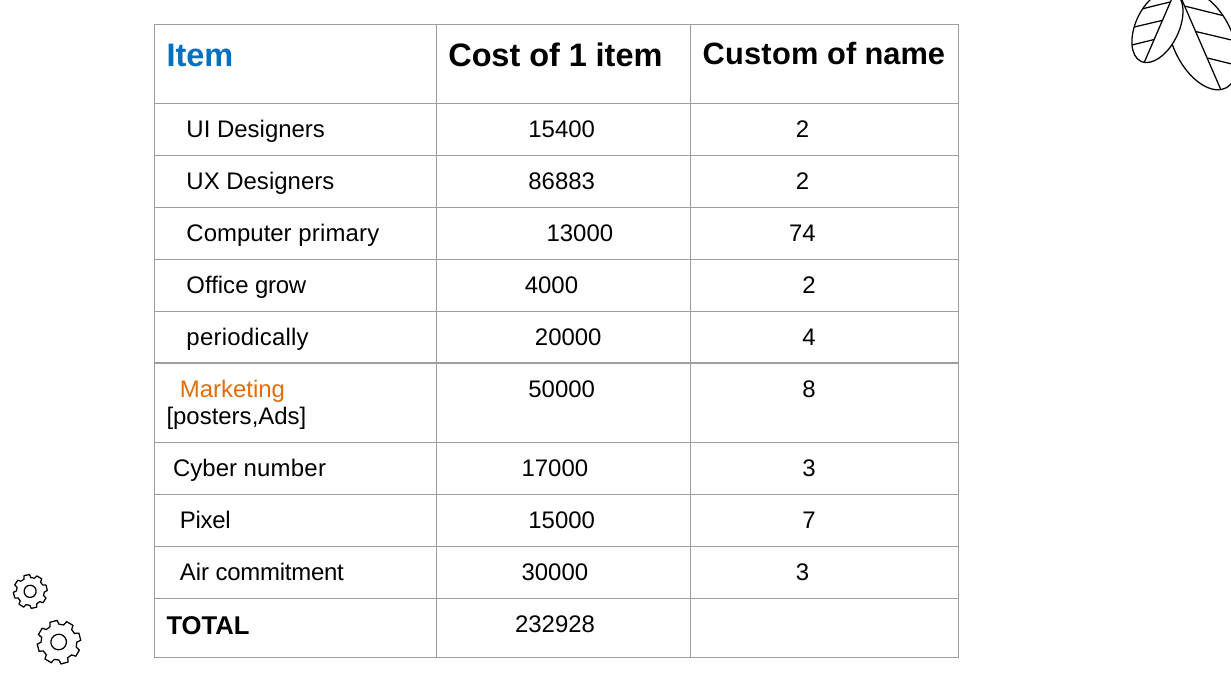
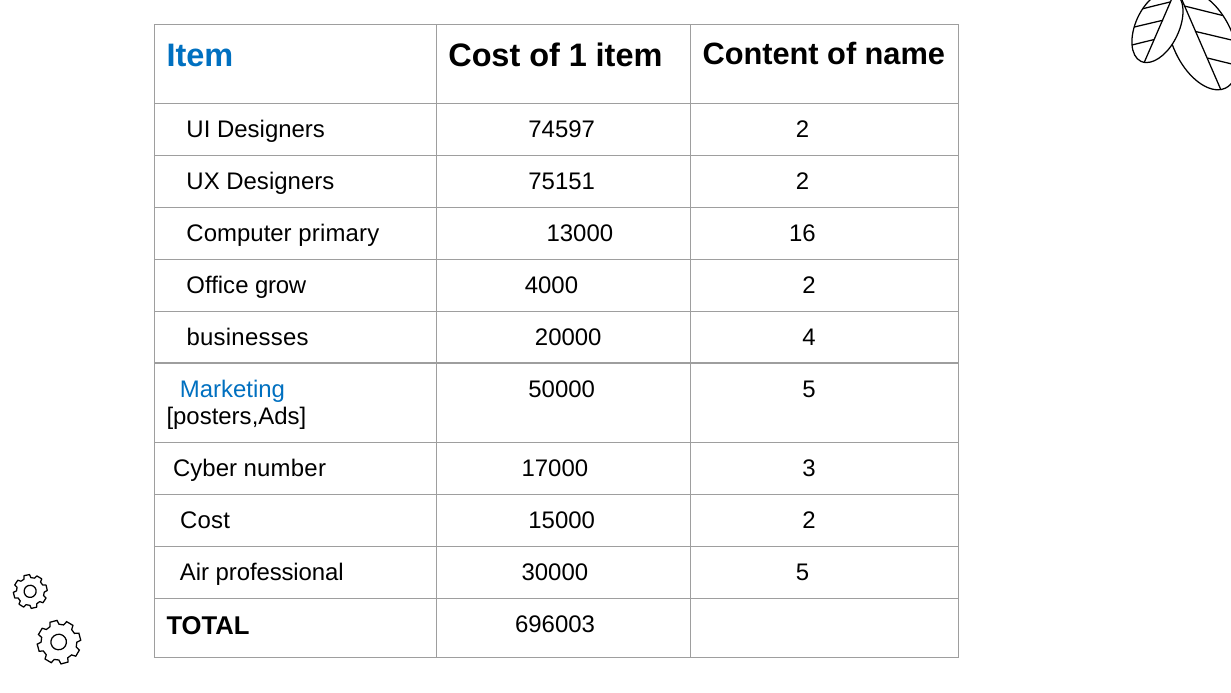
Custom: Custom -> Content (761, 55)
15400: 15400 -> 74597 (562, 130)
86883: 86883 -> 75151 (562, 181)
74: 74 -> 16 (802, 233)
periodically: periodically -> businesses (248, 337)
Marketing colour: orange -> blue (232, 389)
50000 8: 8 -> 5 (809, 389)
Pixel: Pixel -> Cost (205, 521)
15000 7: 7 -> 2 (809, 521)
commitment: commitment -> professional (280, 572)
30000 3: 3 -> 5 (803, 572)
232928: 232928 -> 696003 (555, 624)
